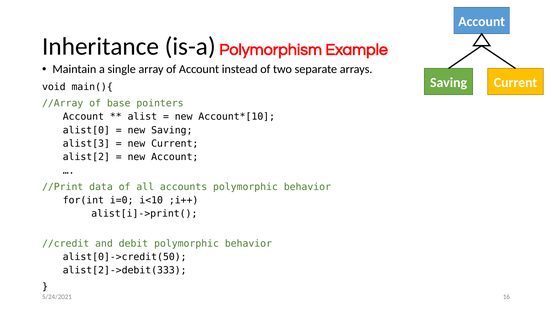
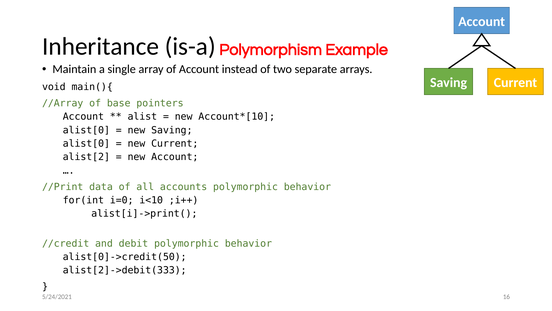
alist[3: alist[3 -> alist[0 (86, 143)
